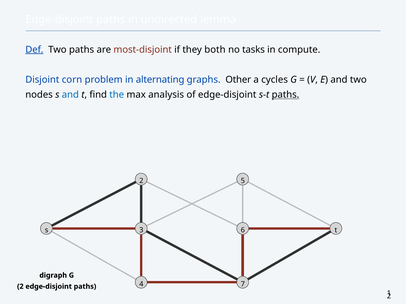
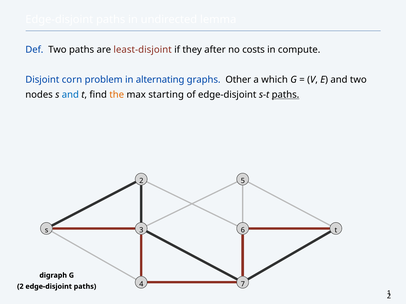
Def underline: present -> none (34, 50)
most-disjoint: most-disjoint -> least-disjoint (143, 50)
both: both -> after (215, 50)
tasks: tasks -> costs (254, 50)
cycles: cycles -> which (275, 80)
the colour: blue -> orange (117, 95)
analysis: analysis -> starting (166, 95)
